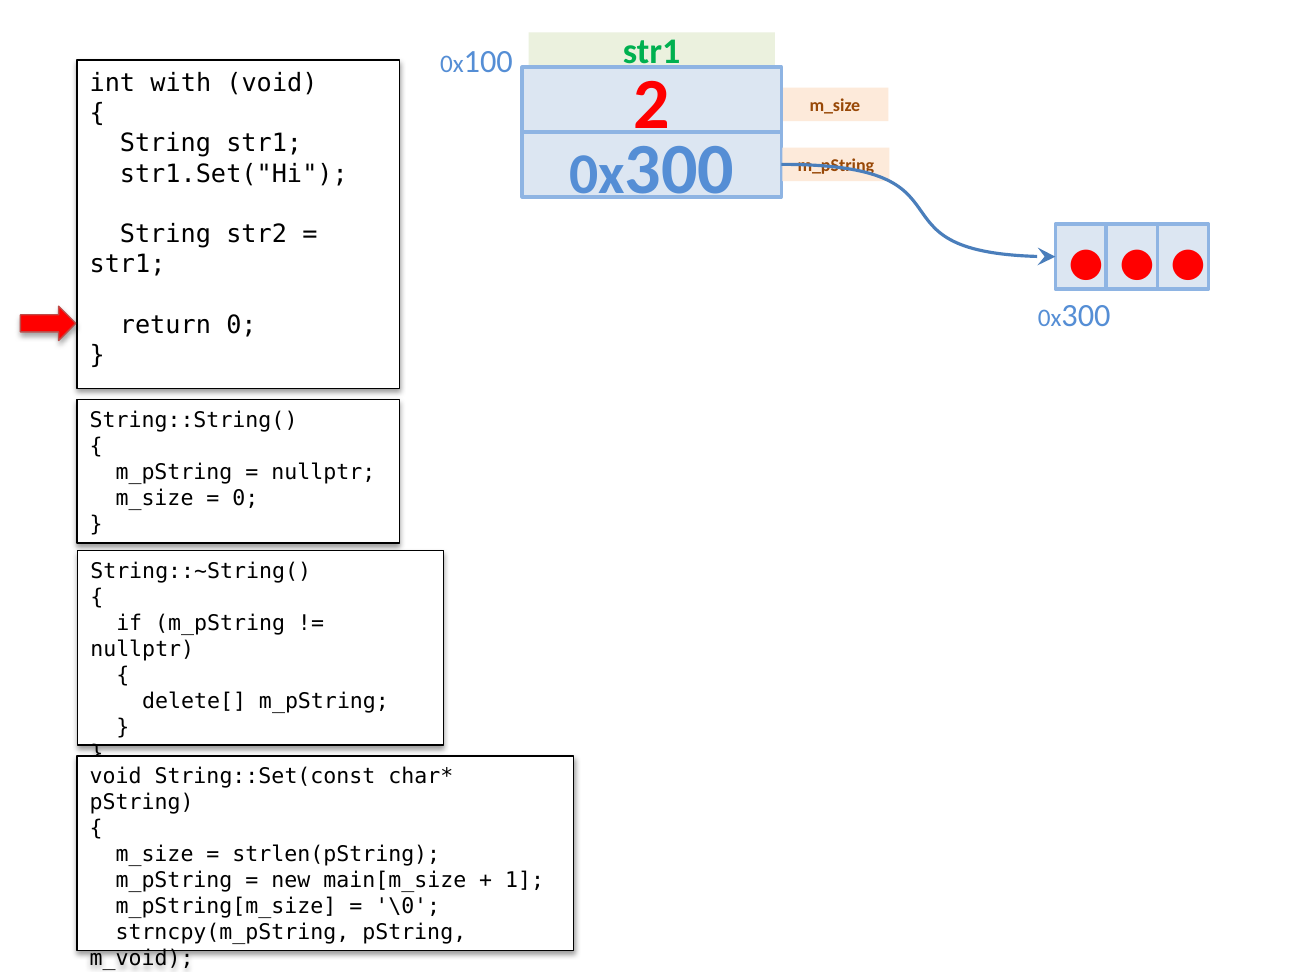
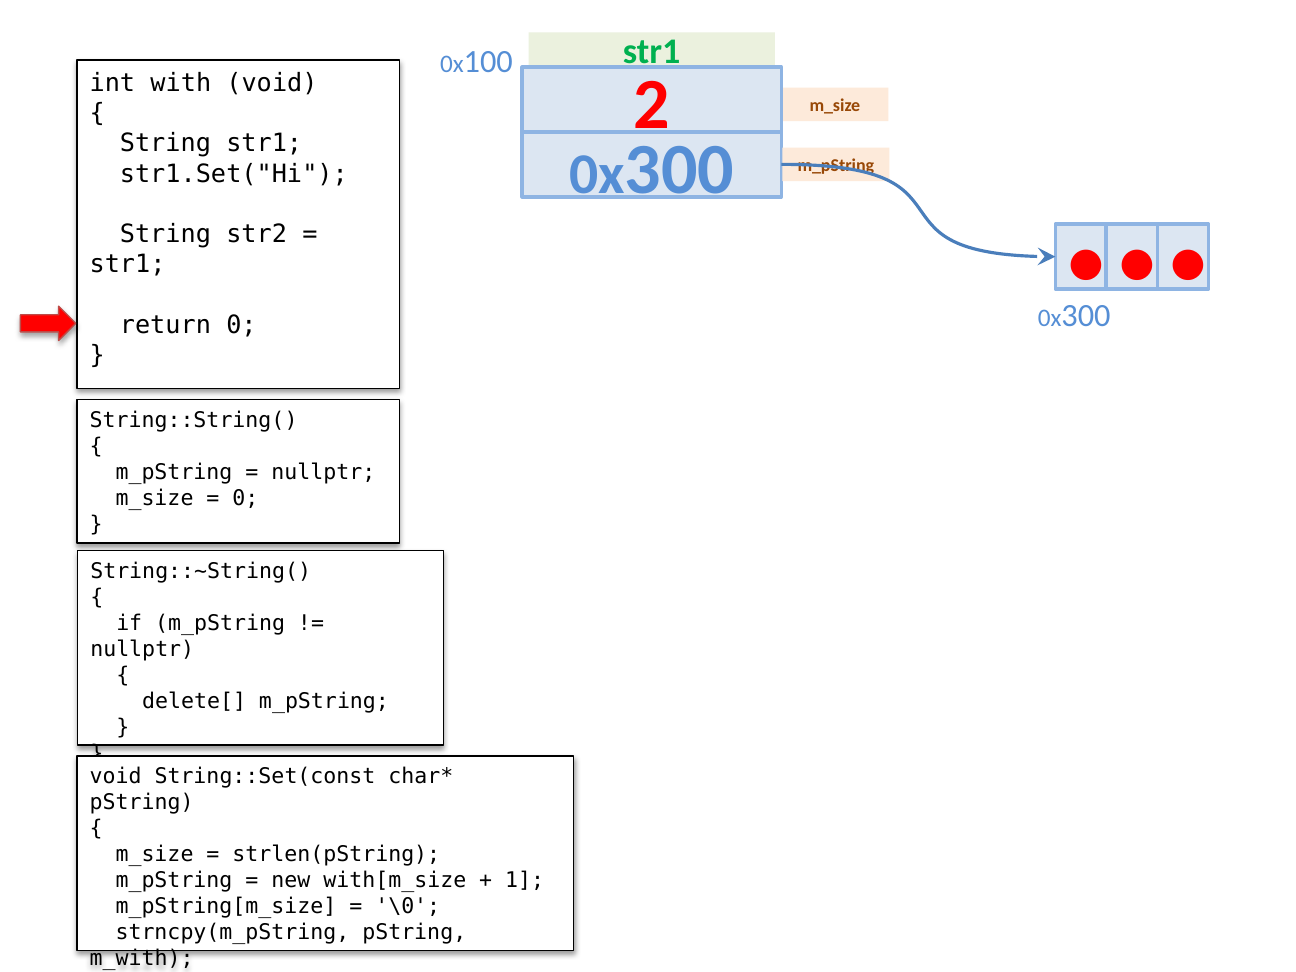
main[m_size: main[m_size -> with[m_size (395, 880)
m_void: m_void -> m_with (142, 958)
